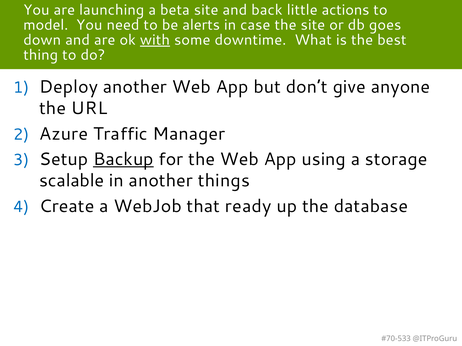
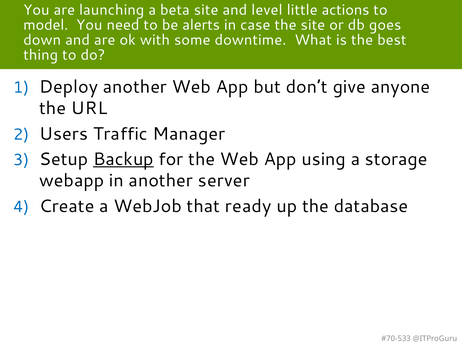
back: back -> level (267, 10)
with underline: present -> none (155, 40)
Azure: Azure -> Users (64, 134)
scalable: scalable -> webapp (72, 181)
things: things -> server (224, 181)
